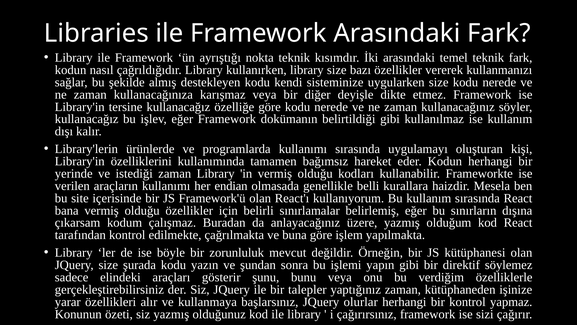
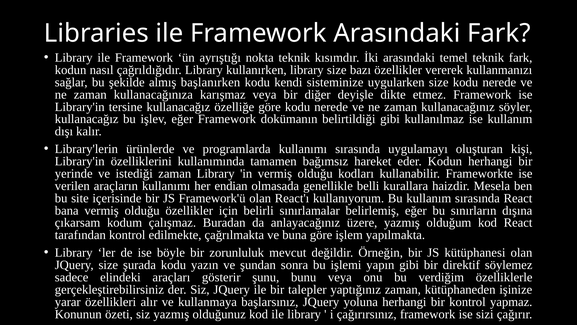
destekleyen: destekleyen -> başlanırken (211, 82)
olurlar: olurlar -> yoluna (361, 302)
